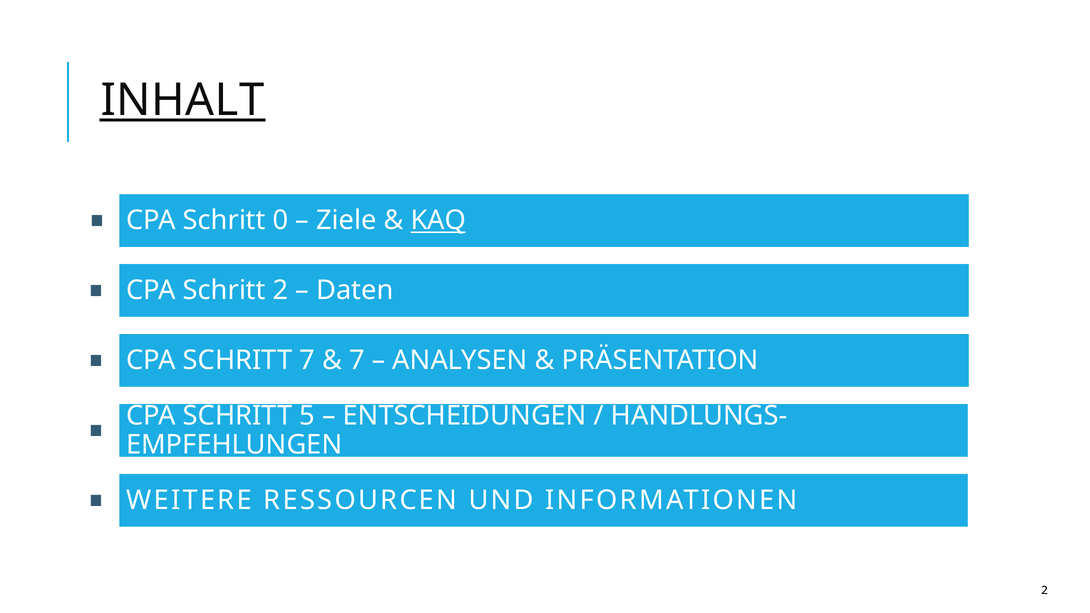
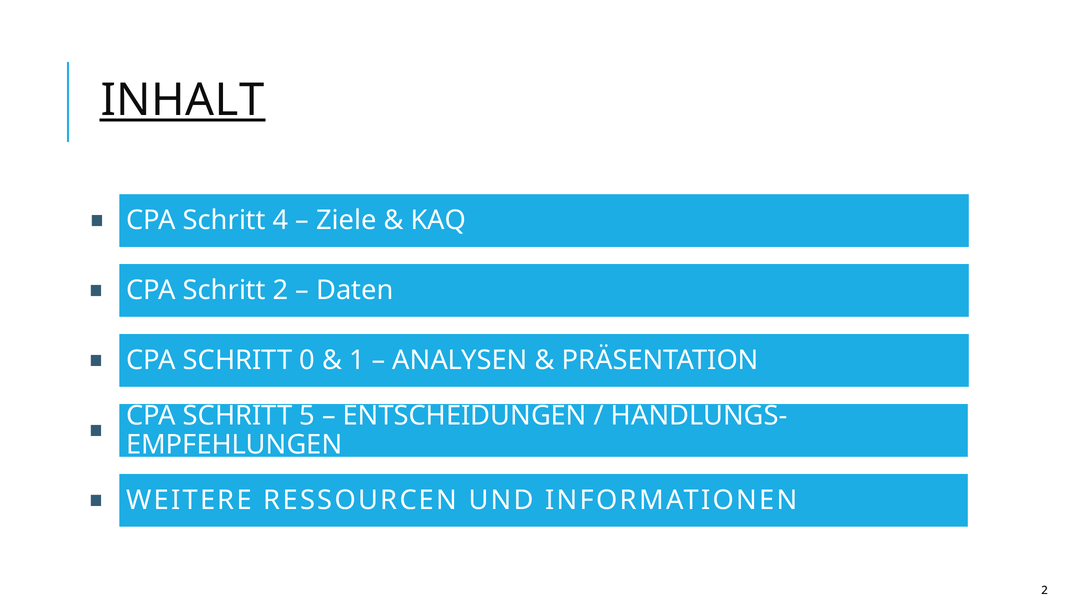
0: 0 -> 4 (281, 220)
KAQ underline: present -> none (438, 220)
SCHRITT 7: 7 -> 0 (307, 360)
7: 7 -> 1 (357, 360)
